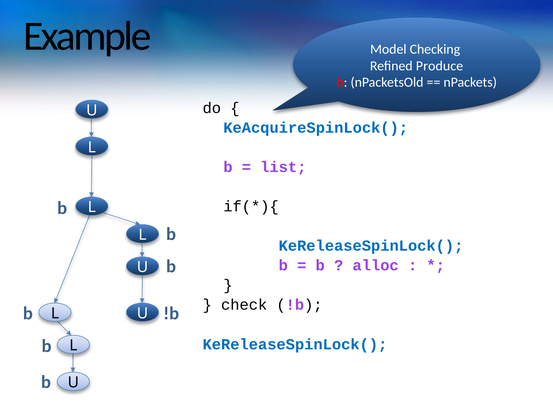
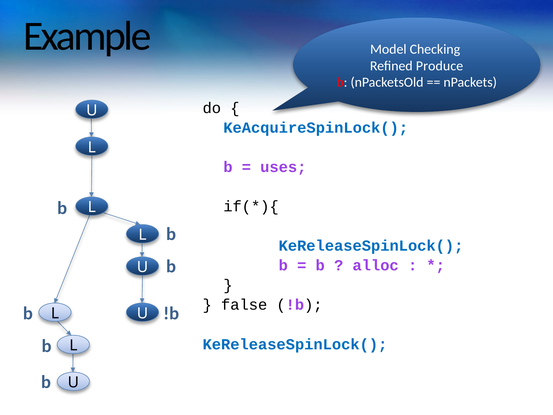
list: list -> uses (283, 167)
check: check -> false (244, 305)
